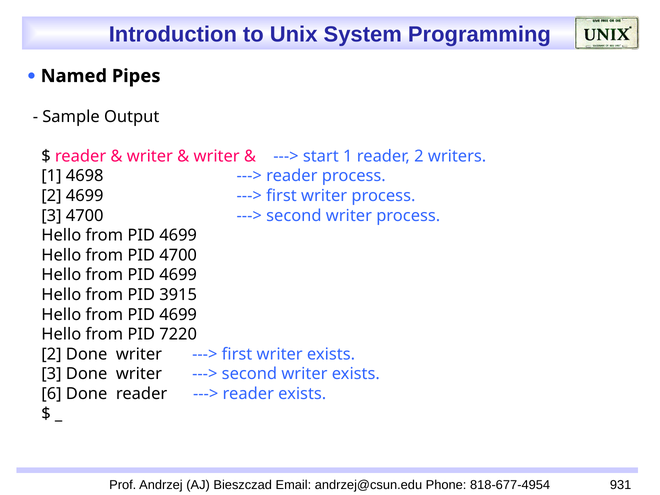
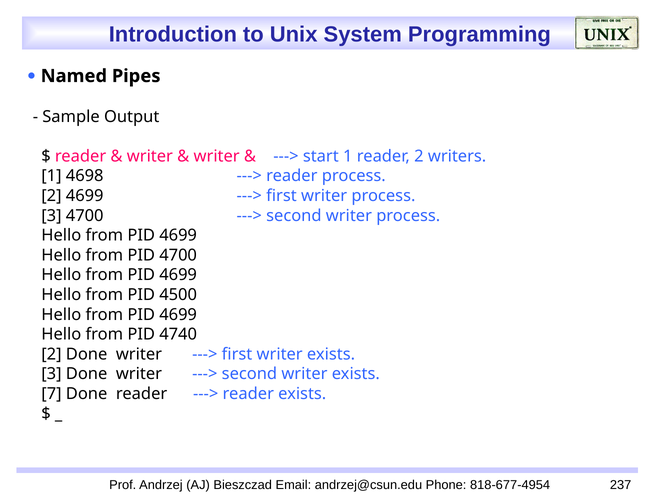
3915: 3915 -> 4500 (178, 295)
7220: 7220 -> 4740 (178, 334)
6: 6 -> 7 (51, 394)
931: 931 -> 237 (621, 485)
